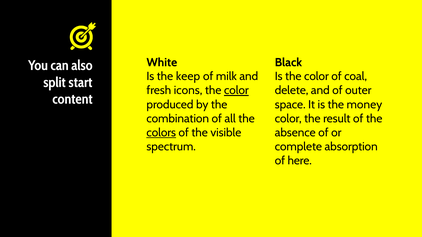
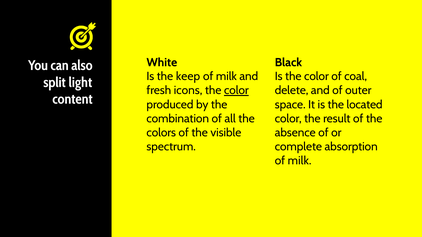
start: start -> light (80, 83)
money: money -> located (365, 105)
colors underline: present -> none (161, 133)
here: here -> milk (300, 161)
